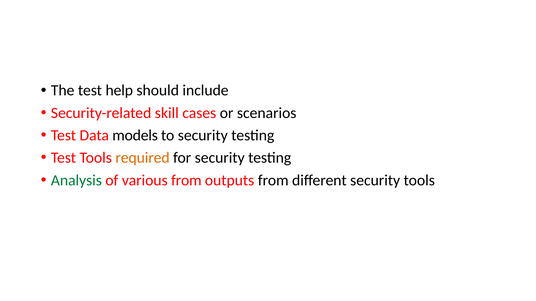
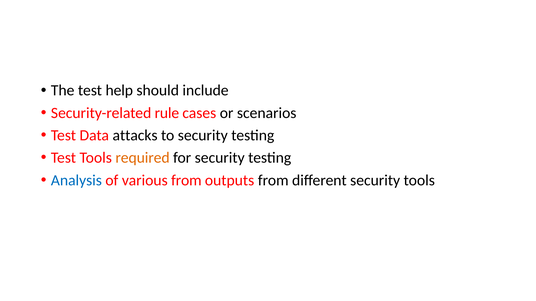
skill: skill -> rule (167, 113)
models: models -> attacks (135, 136)
Analysis colour: green -> blue (76, 181)
